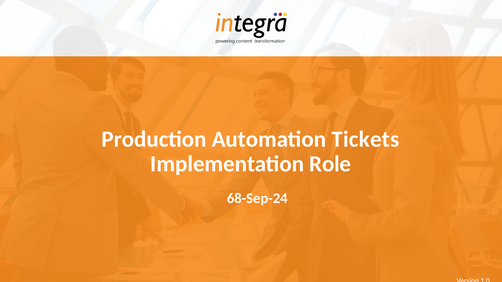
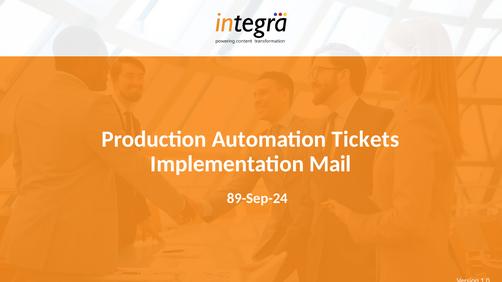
Role: Role -> Mail (330, 164)
68-Sep-24: 68-Sep-24 -> 89-Sep-24 (257, 199)
